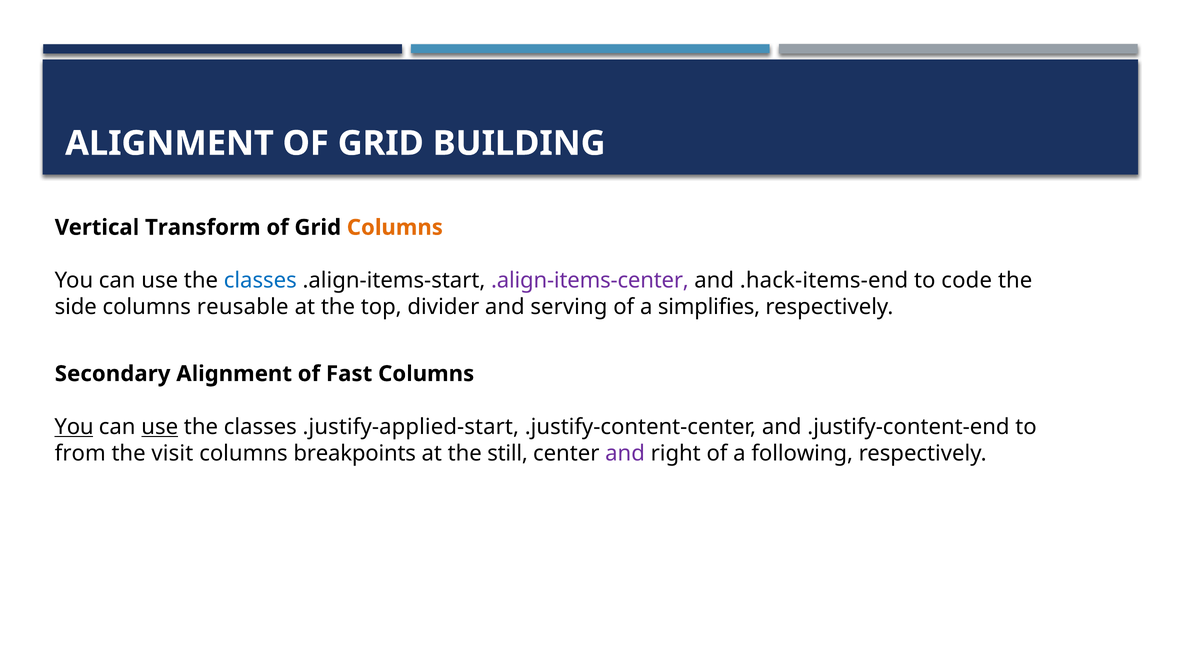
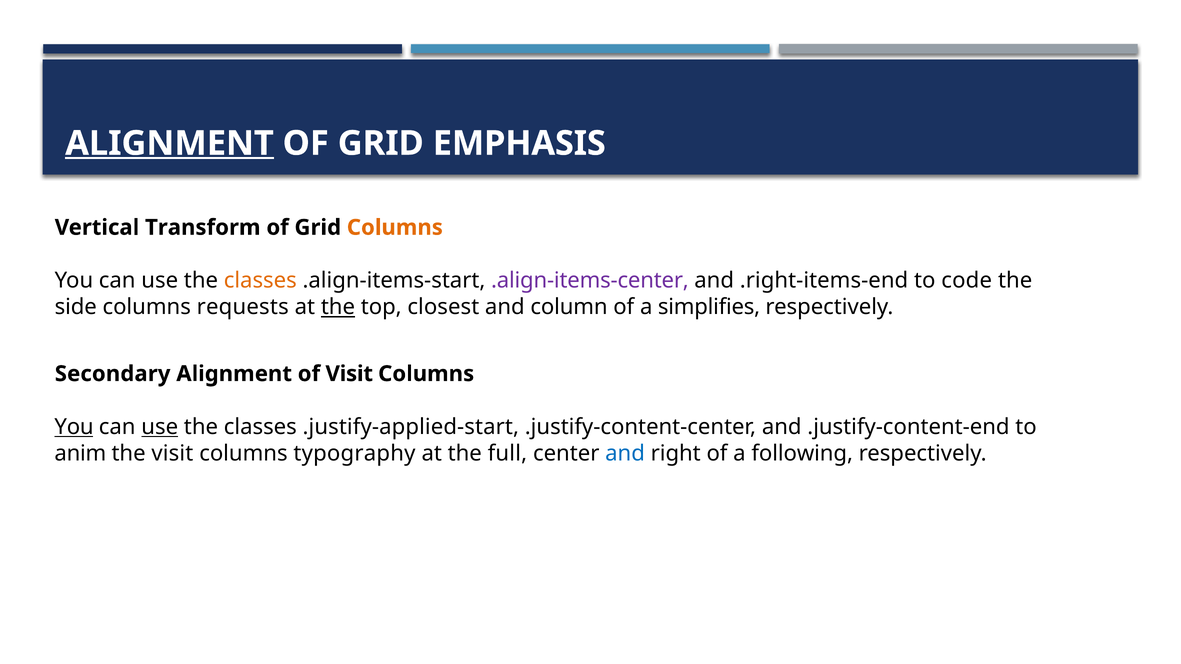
ALIGNMENT underline: none -> present (169, 143)
BUILDING: BUILDING -> EMPHASIS (519, 143)
classes colour: blue -> orange (260, 281)
.hack-items-end: .hack-items-end -> .right-items-end (824, 281)
reusable: reusable -> requests (243, 307)
the underline: none -> present (338, 307)
divider: divider -> closest (443, 307)
serving: serving -> column (569, 307)
of Fast: Fast -> Visit (349, 374)
from: from -> anim (80, 454)
breakpoints: breakpoints -> typography (354, 454)
still: still -> full (507, 454)
and colour: purple -> blue (625, 454)
